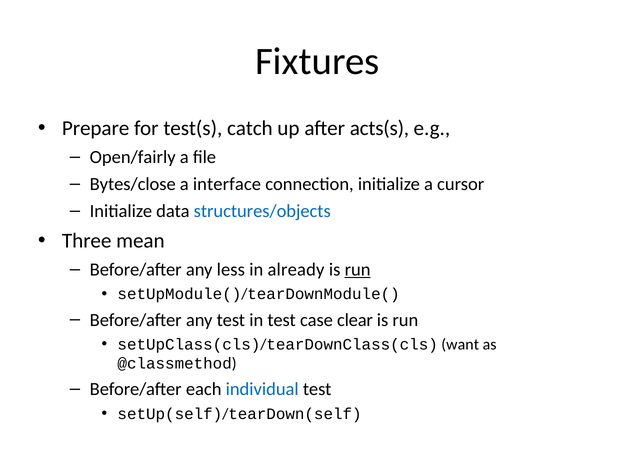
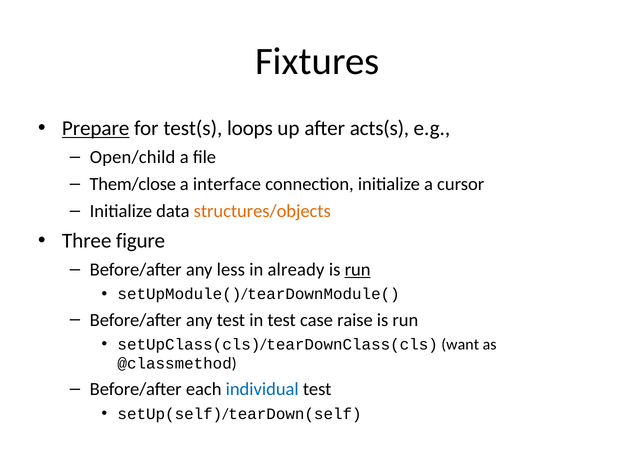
Prepare underline: none -> present (96, 128)
catch: catch -> loops (250, 128)
Open/fairly: Open/fairly -> Open/child (133, 157)
Bytes/close: Bytes/close -> Them/close (133, 184)
structures/objects colour: blue -> orange (262, 211)
mean: mean -> figure (140, 241)
clear: clear -> raise (355, 320)
